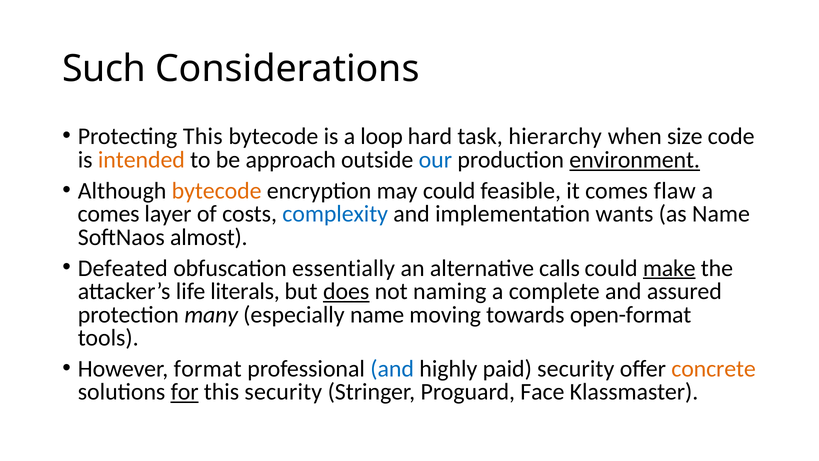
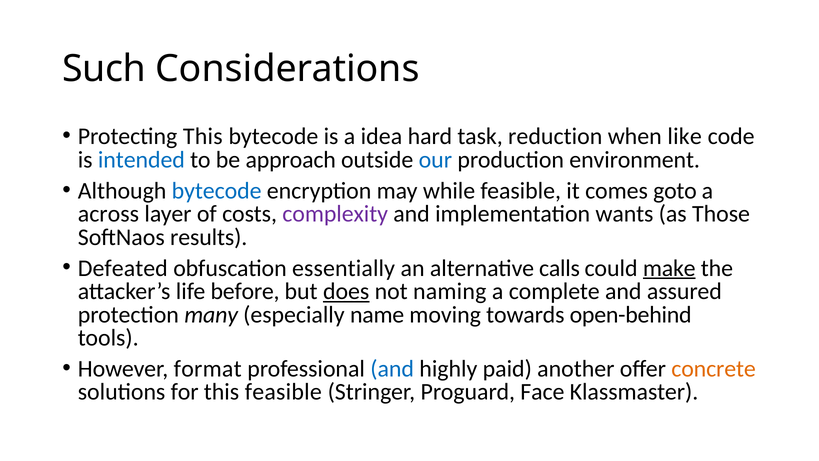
loop: loop -> idea (381, 136)
hierarchy: hierarchy -> reduction (555, 136)
size: size -> like (685, 136)
intended colour: orange -> blue (141, 160)
environment underline: present -> none (635, 160)
bytecode colour: orange -> blue (217, 191)
may could: could -> while (449, 191)
flaw: flaw -> goto (675, 191)
comes: comes -> across (108, 214)
complexity colour: blue -> purple (335, 214)
as Name: Name -> Those (721, 214)
almost: almost -> results (209, 237)
literals: literals -> before (245, 291)
open-format: open-format -> open-behind (631, 314)
paid security: security -> another (576, 369)
for underline: present -> none (185, 392)
this security: security -> feasible (283, 392)
